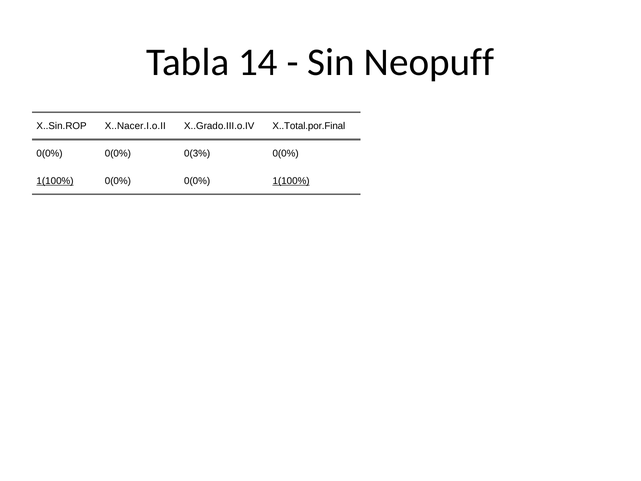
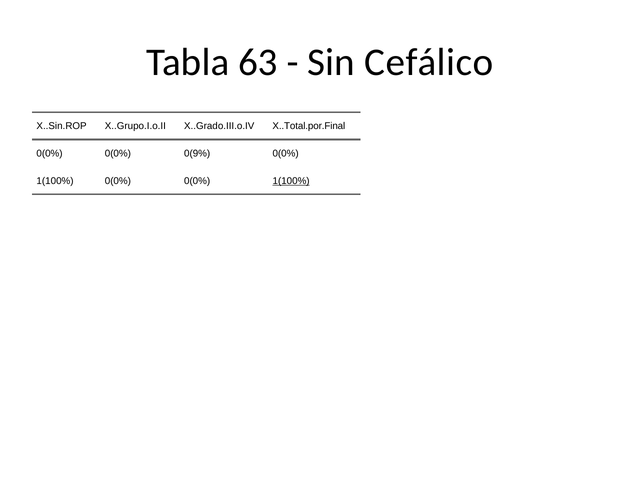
14: 14 -> 63 (258, 62)
Neopuff: Neopuff -> Cefálico (429, 62)
X..Nacer.I.o.II: X..Nacer.I.o.II -> X..Grupo.I.o.II (135, 126)
0(3%: 0(3% -> 0(9% (197, 153)
1(100% underline: present -> none (55, 181)
